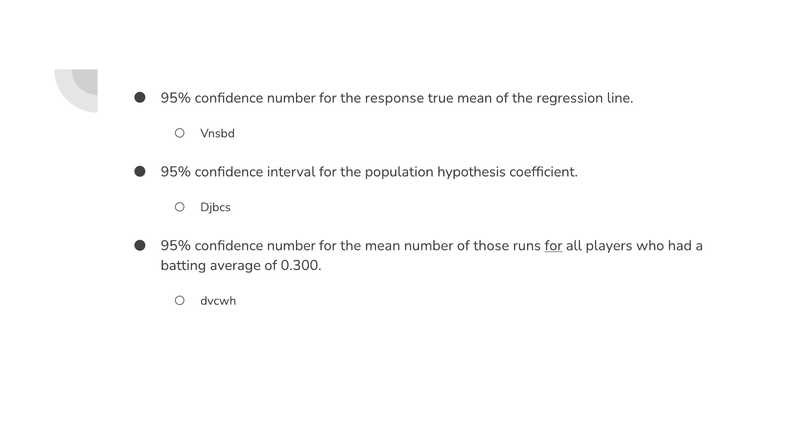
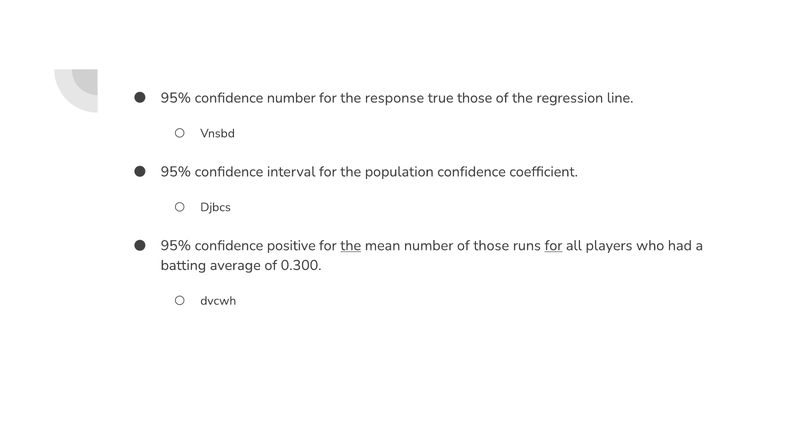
true mean: mean -> those (475, 98)
population hypothesis: hypothesis -> confidence (472, 172)
number: number -> positive (291, 246)
the underline: none -> present (351, 246)
